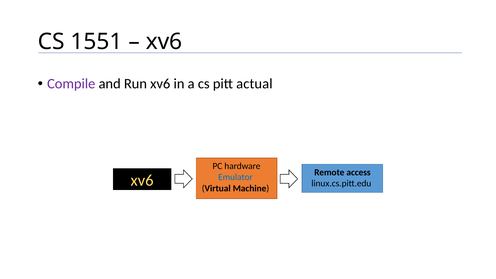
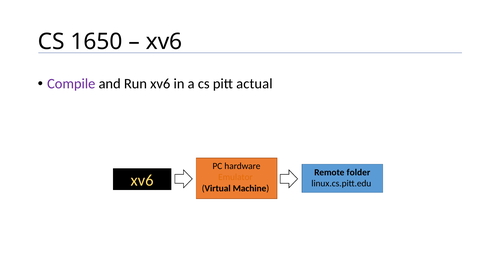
1551: 1551 -> 1650 (97, 42)
access: access -> folder (358, 172)
Emulator colour: blue -> orange (235, 177)
